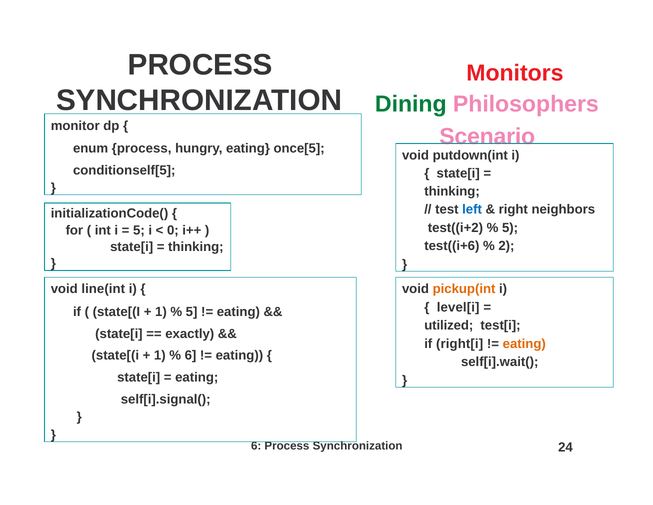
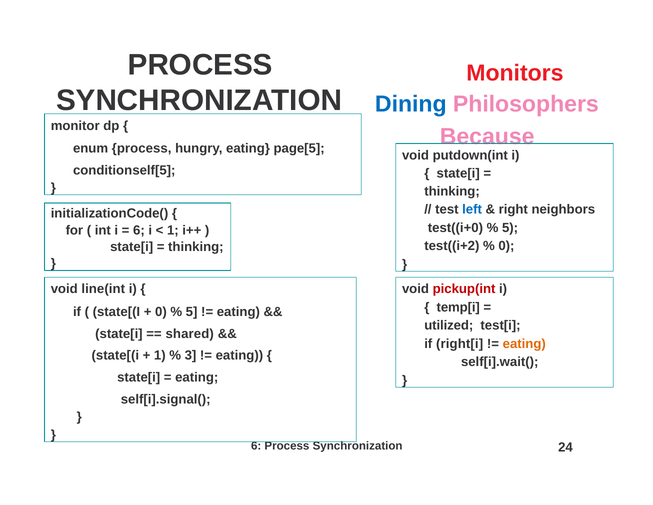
Dining colour: green -> blue (411, 104)
Scenario: Scenario -> Because (487, 136)
once[5: once[5 -> page[5 (299, 148)
test((i+2: test((i+2 -> test((i+0 (455, 228)
5: 5 -> 6 (139, 230)
0: 0 -> 1 (173, 230)
test((i+6: test((i+6 -> test((i+2 (452, 246)
2: 2 -> 0 (506, 246)
pickup(int colour: orange -> red (464, 289)
level[i: level[i -> temp[i (458, 307)
1: 1 -> 0 (161, 312)
exactly: exactly -> shared (190, 334)
6: 6 -> 3 (191, 355)
